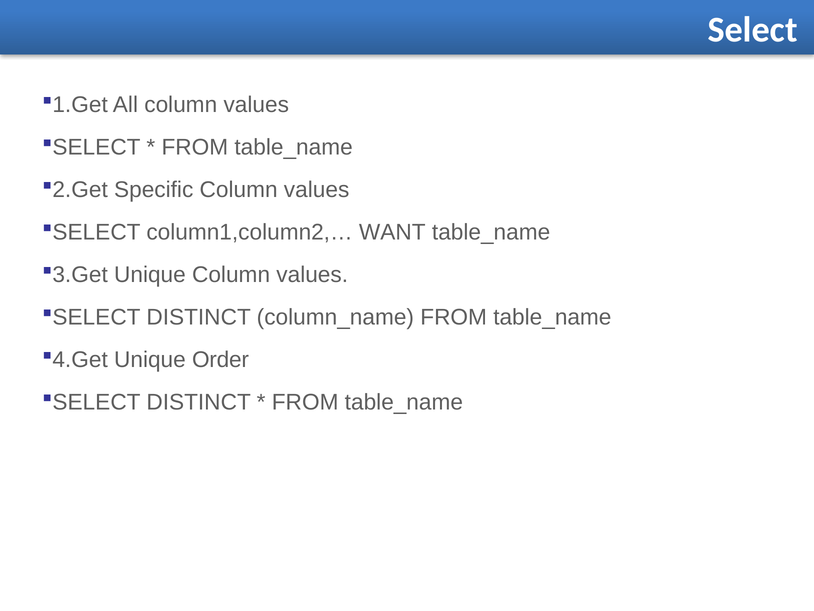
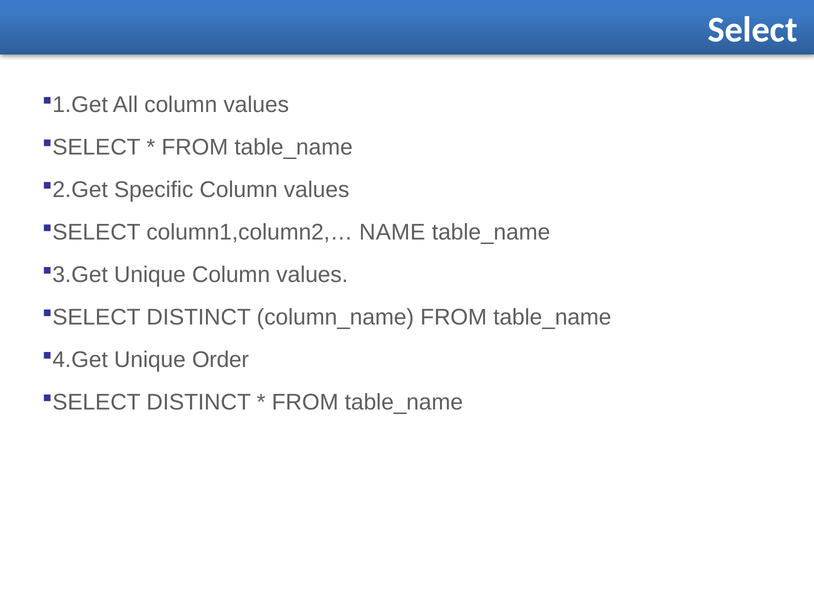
WANT: WANT -> NAME (392, 232)
